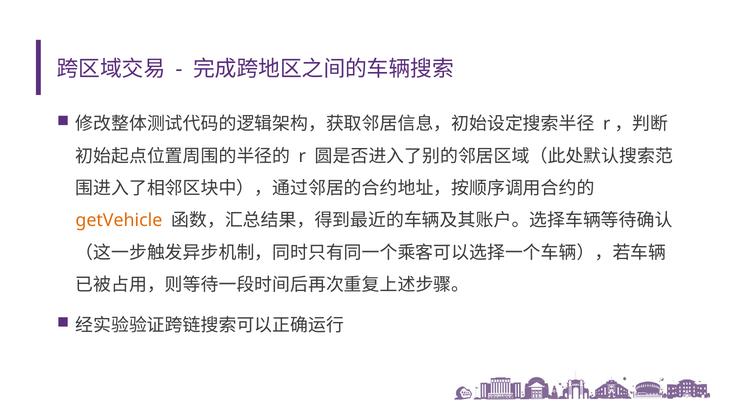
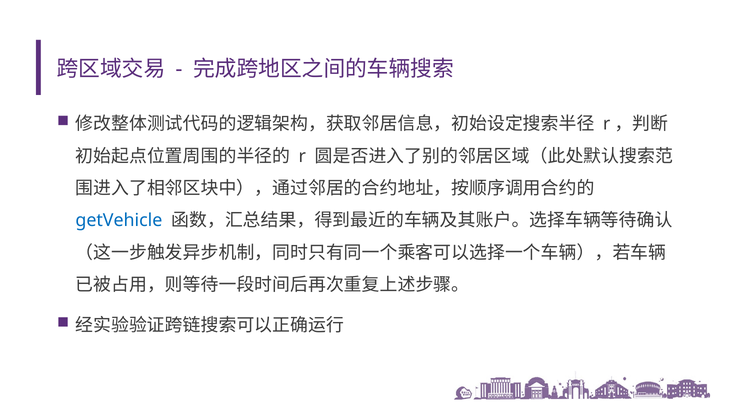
getVehicle colour: orange -> blue (119, 220)
